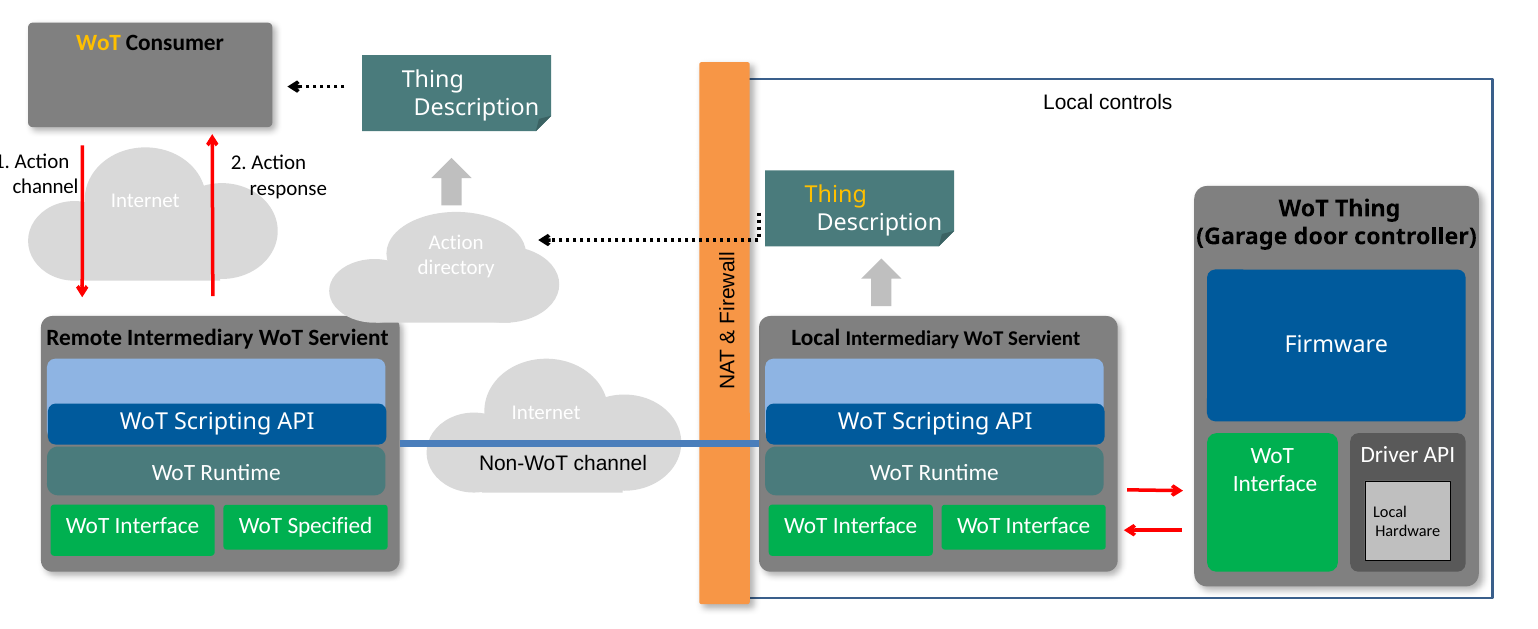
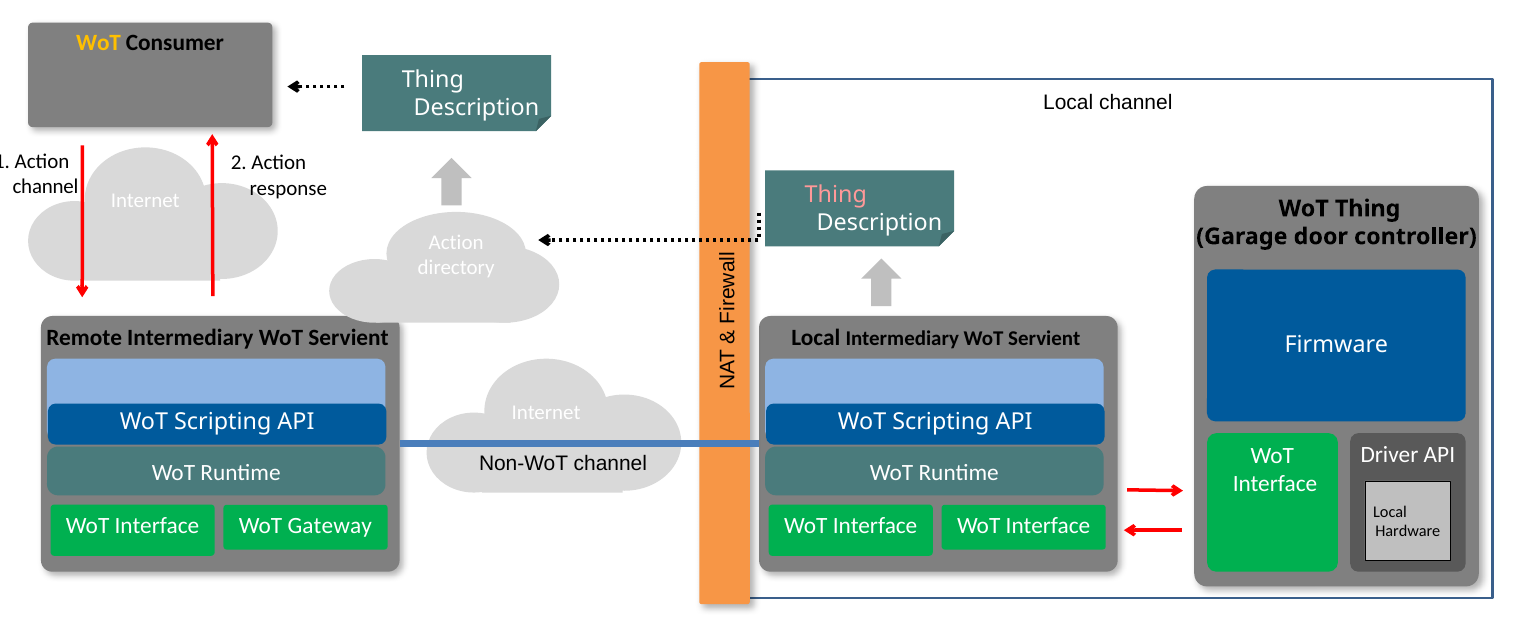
Local controls: controls -> channel (1136, 103)
Thing colour: yellow -> pink (836, 195)
Specified: Specified -> Gateway (330, 526)
